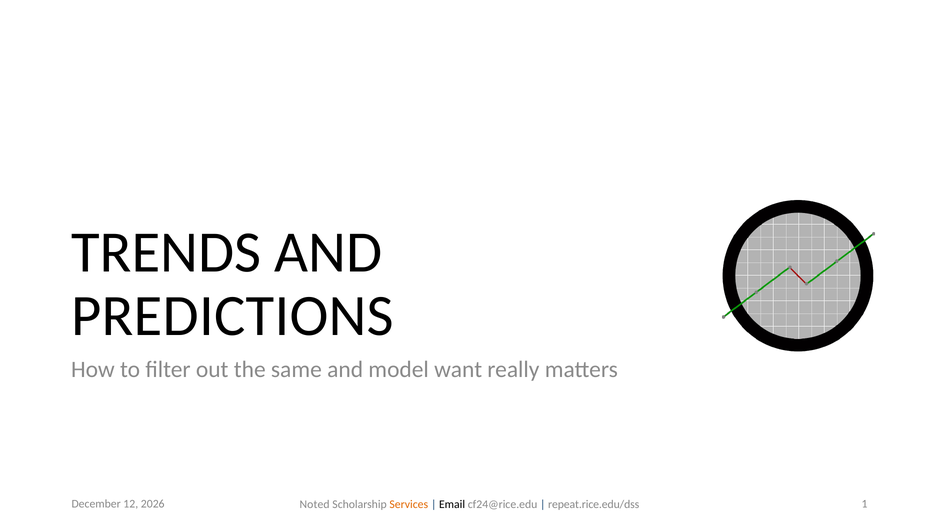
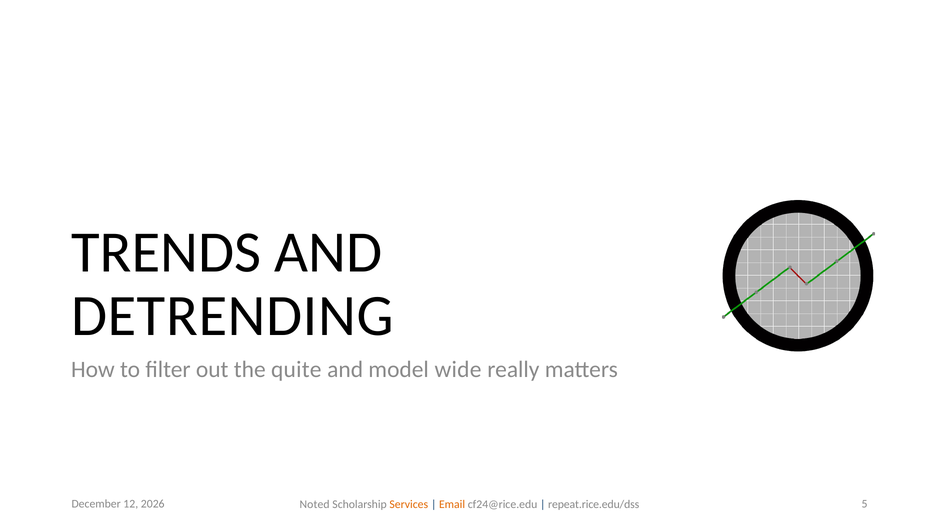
PREDICTIONS: PREDICTIONS -> DETRENDING (232, 316)
same: same -> quite (296, 370)
want: want -> wide (458, 370)
1: 1 -> 5 (864, 504)
Email colour: black -> orange (452, 504)
